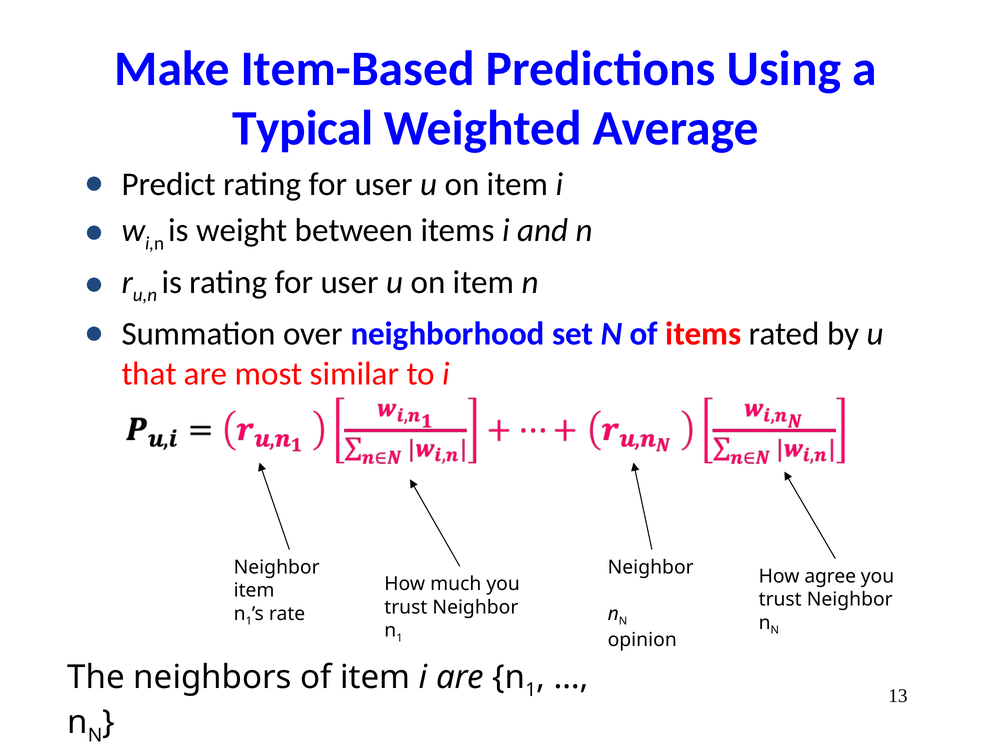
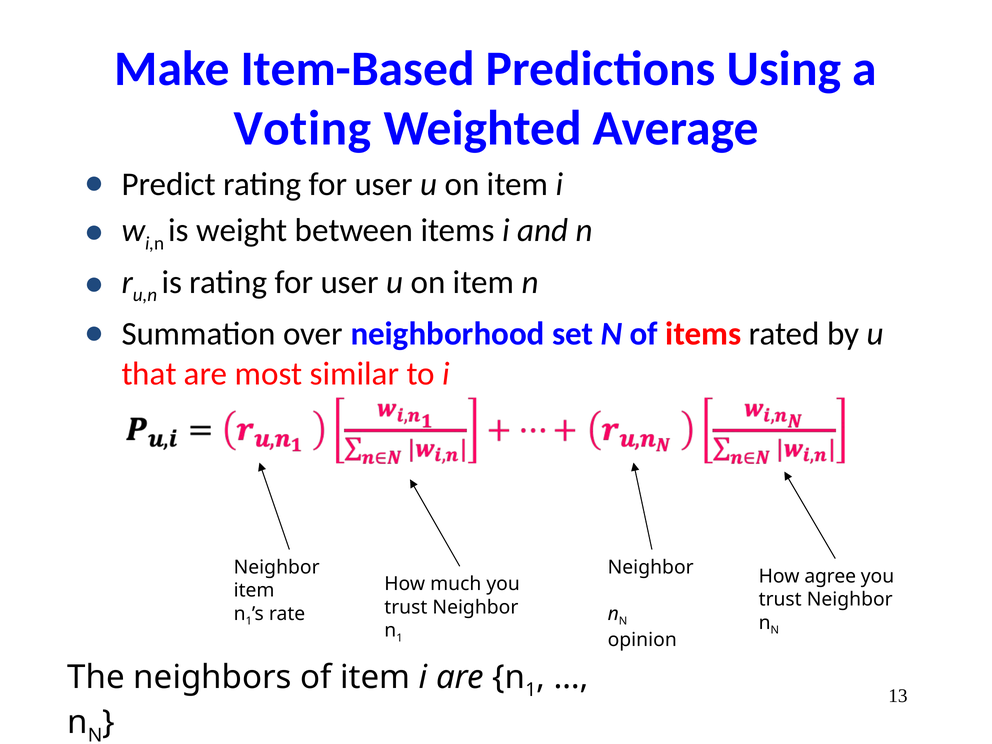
Typical: Typical -> Voting (302, 128)
